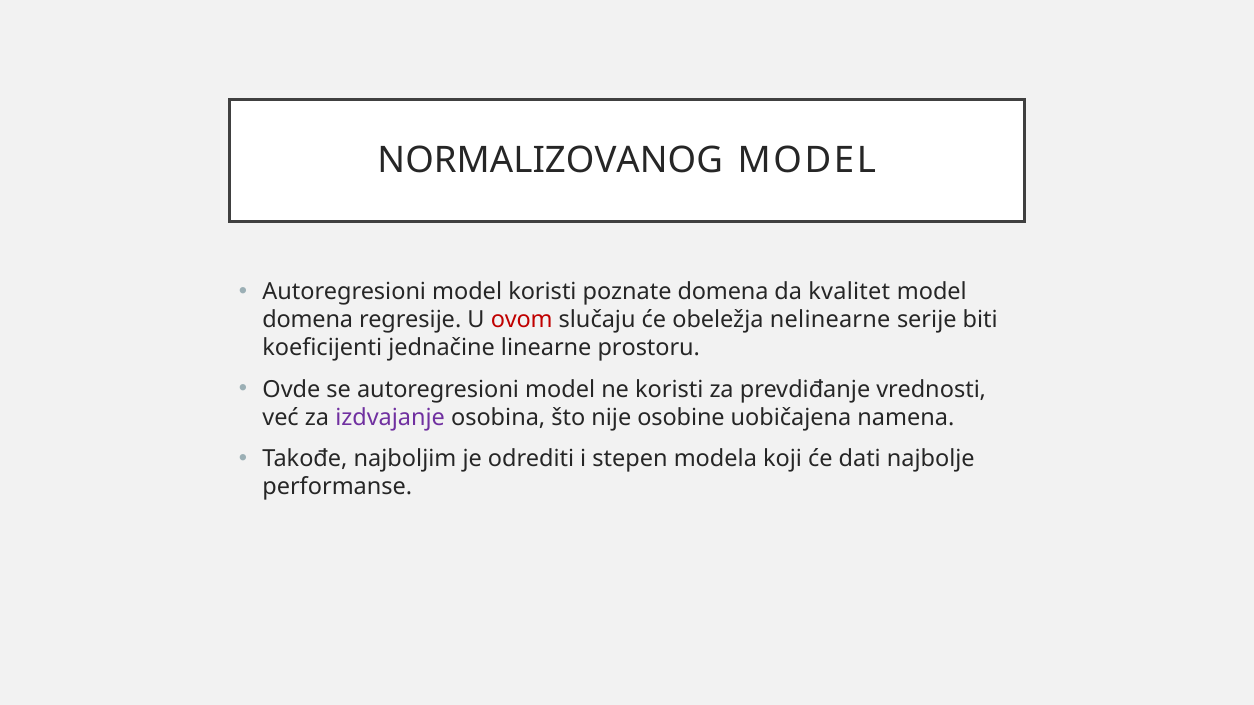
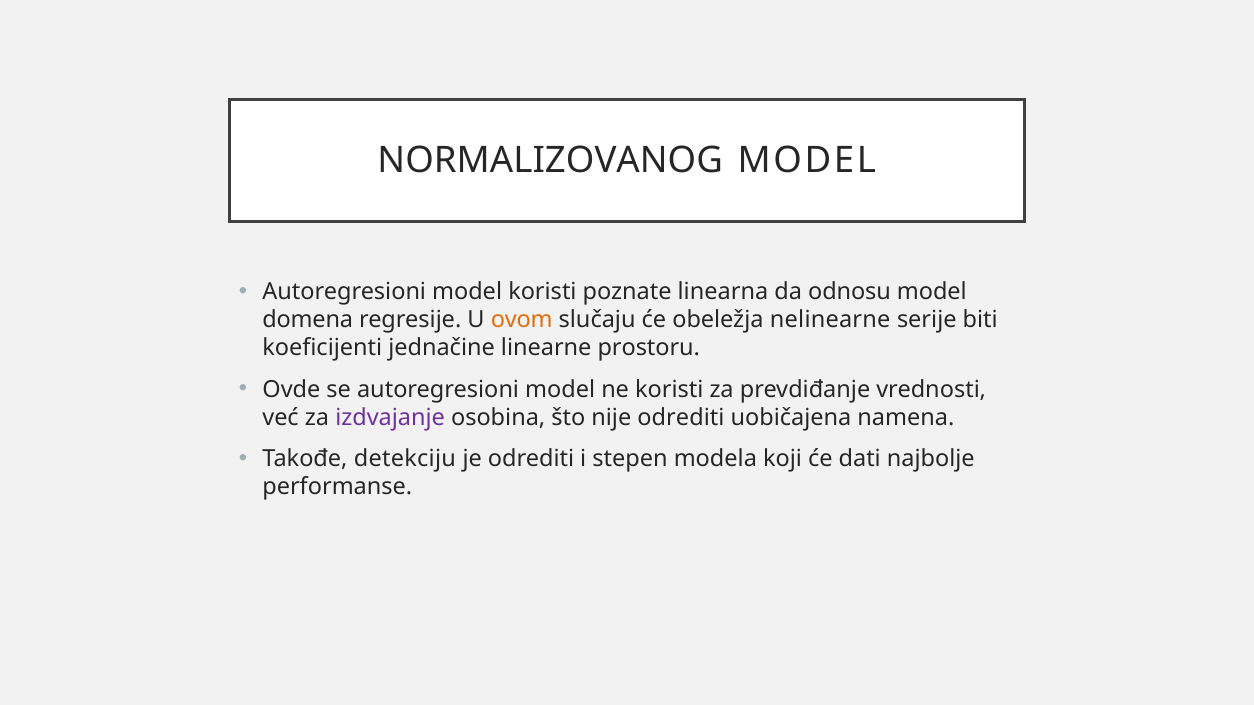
poznate domena: domena -> linearna (723, 292)
kvalitet: kvalitet -> odnosu (849, 292)
ovom colour: red -> orange (522, 320)
nije osobine: osobine -> odrediti (681, 418)
najboljim: najboljim -> detekciju (405, 459)
